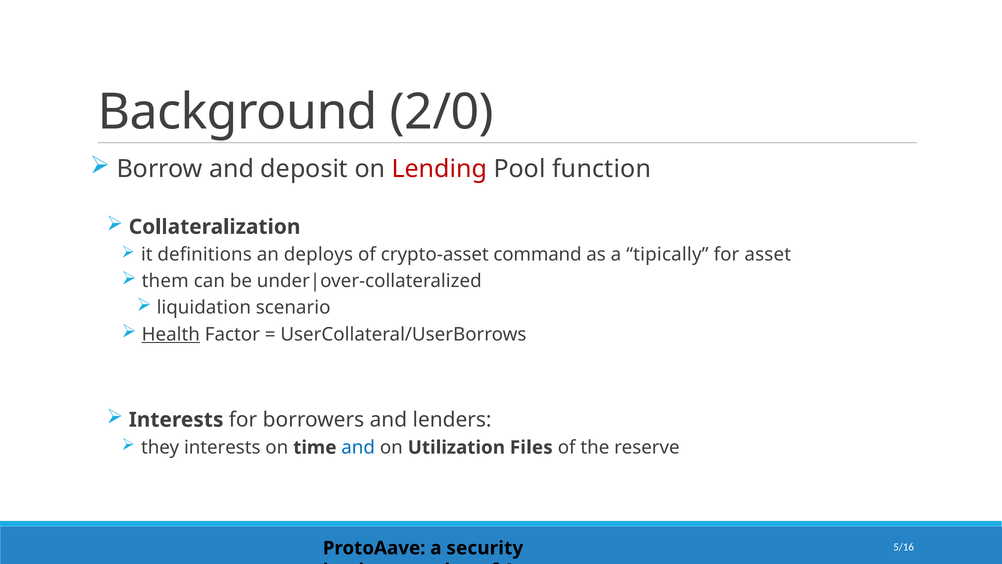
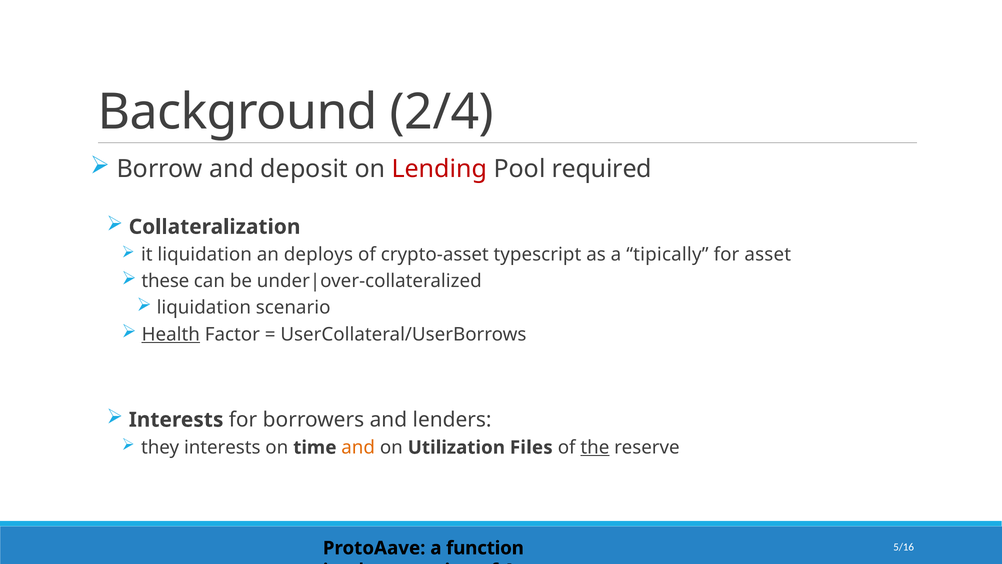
2/0: 2/0 -> 2/4 (442, 112)
function: function -> required (602, 169)
it definitions: definitions -> liquidation (205, 254)
command: command -> typescript (537, 254)
them: them -> these (165, 281)
and colour: blue -> orange (358, 447)
the underline: none -> present (595, 447)
security: security -> function (485, 548)
